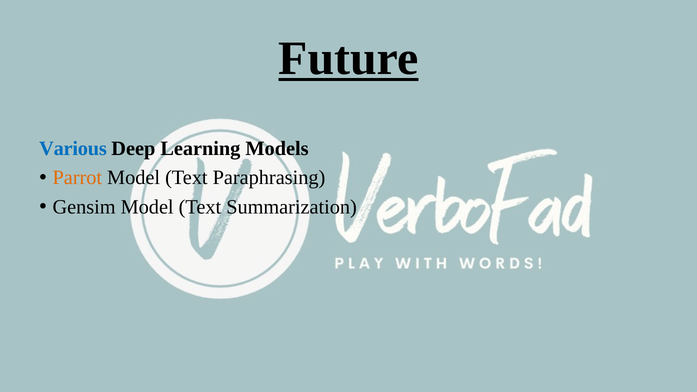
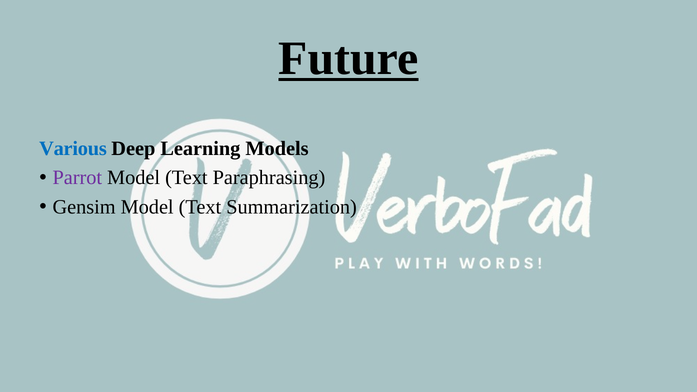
Parrot colour: orange -> purple (77, 178)
